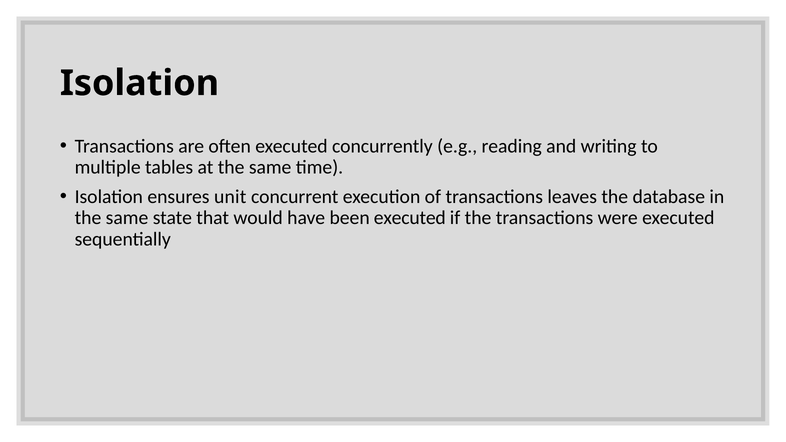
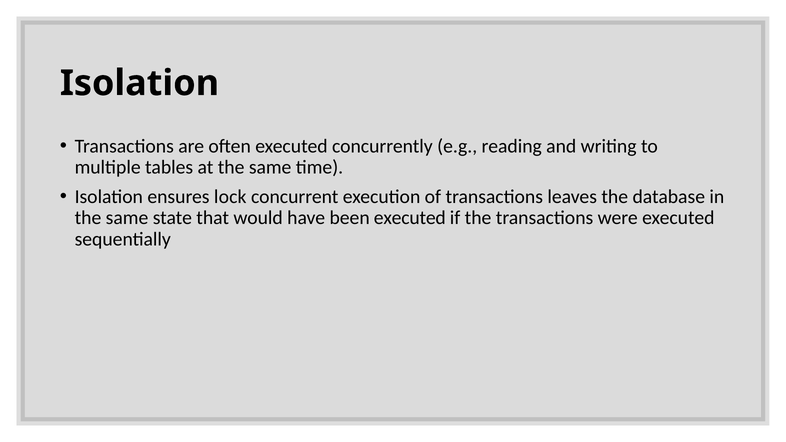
unit: unit -> lock (230, 197)
